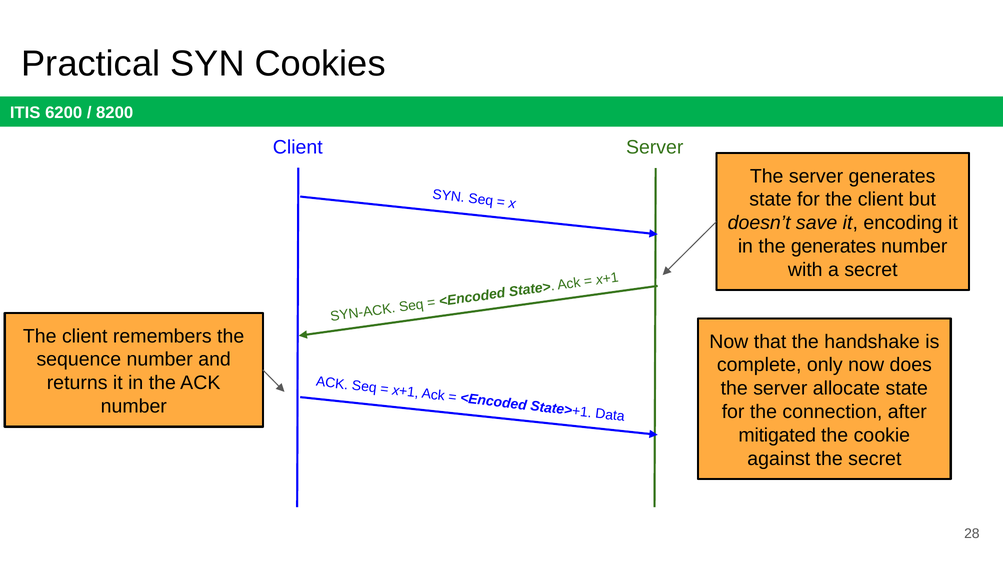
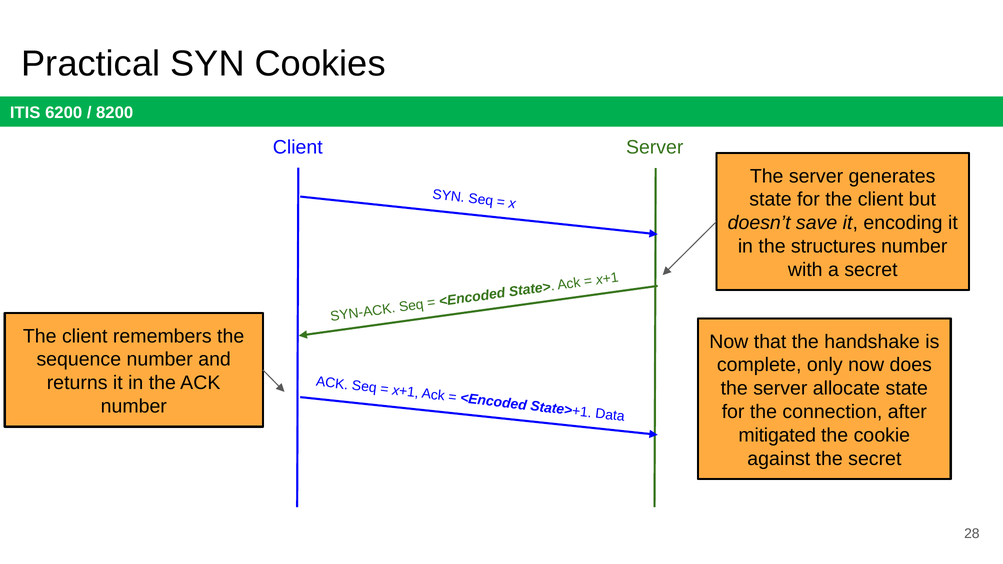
the generates: generates -> structures (833, 246)
